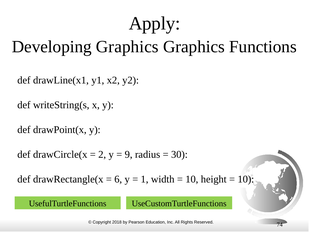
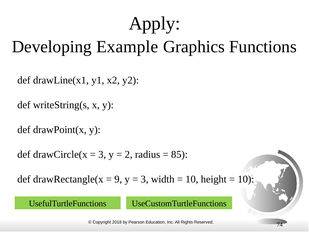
Developing Graphics: Graphics -> Example (127, 47)
2: 2 -> 3 (102, 154)
9: 9 -> 2 (129, 154)
30: 30 -> 85 (179, 154)
6: 6 -> 9 (118, 179)
1: 1 -> 3 (145, 179)
